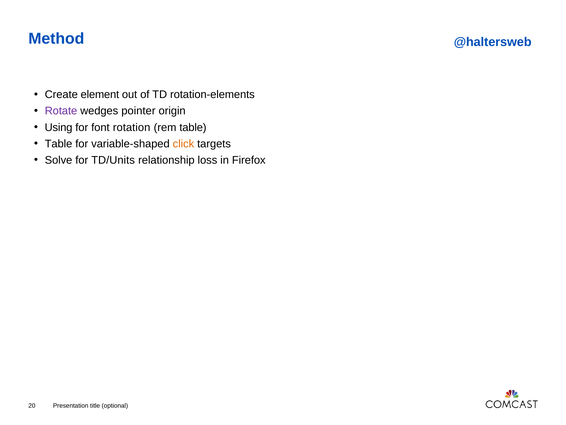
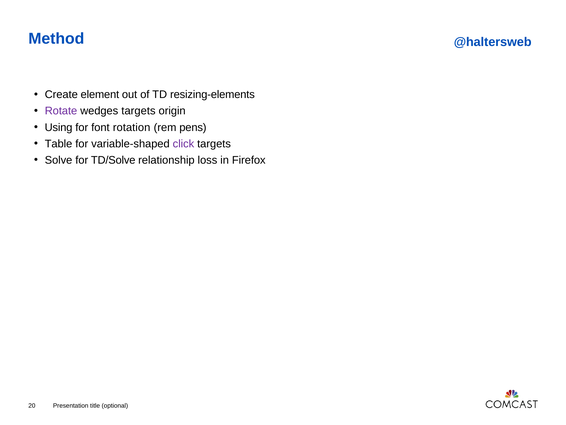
rotation-elements: rotation-elements -> resizing-elements (212, 95)
wedges pointer: pointer -> targets (138, 111)
rem table: table -> pens (193, 127)
click colour: orange -> purple (183, 144)
TD/Units: TD/Units -> TD/Solve (113, 160)
